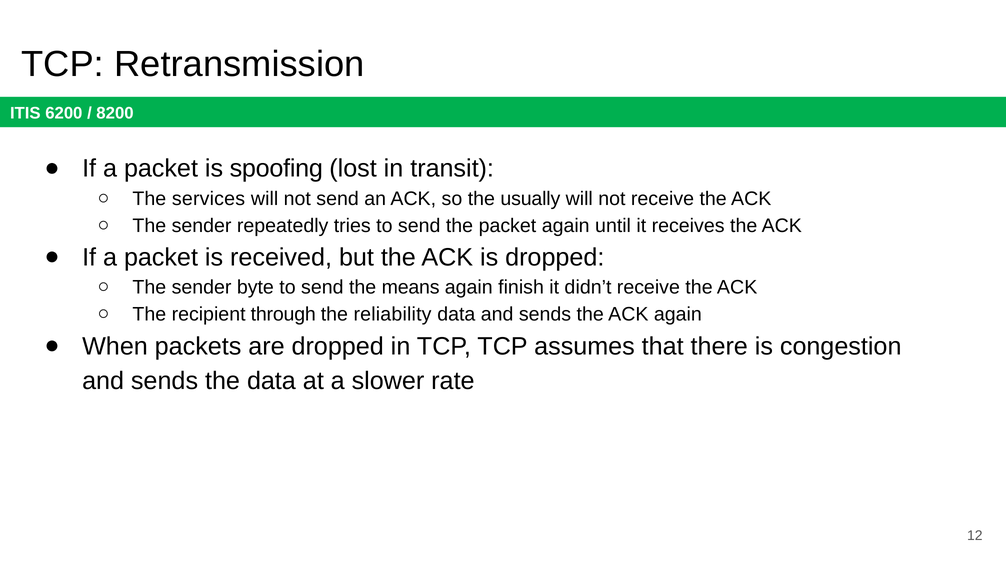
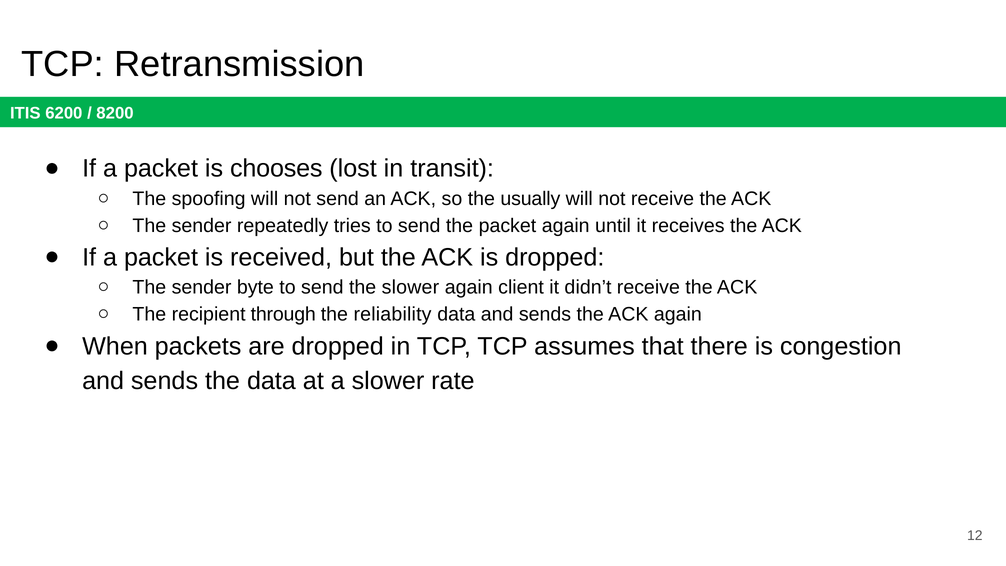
spoofing: spoofing -> chooses (276, 169)
services: services -> spoofing (209, 199)
the means: means -> slower (410, 287)
finish: finish -> client (521, 287)
